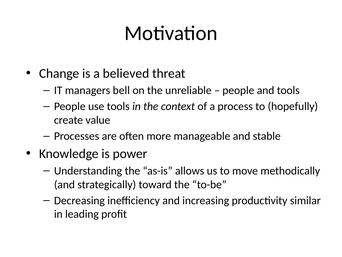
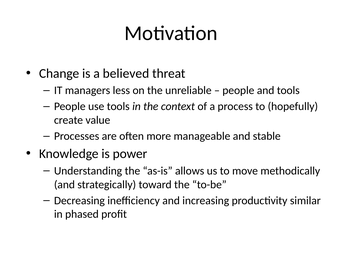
bell: bell -> less (121, 90)
leading: leading -> phased (82, 214)
